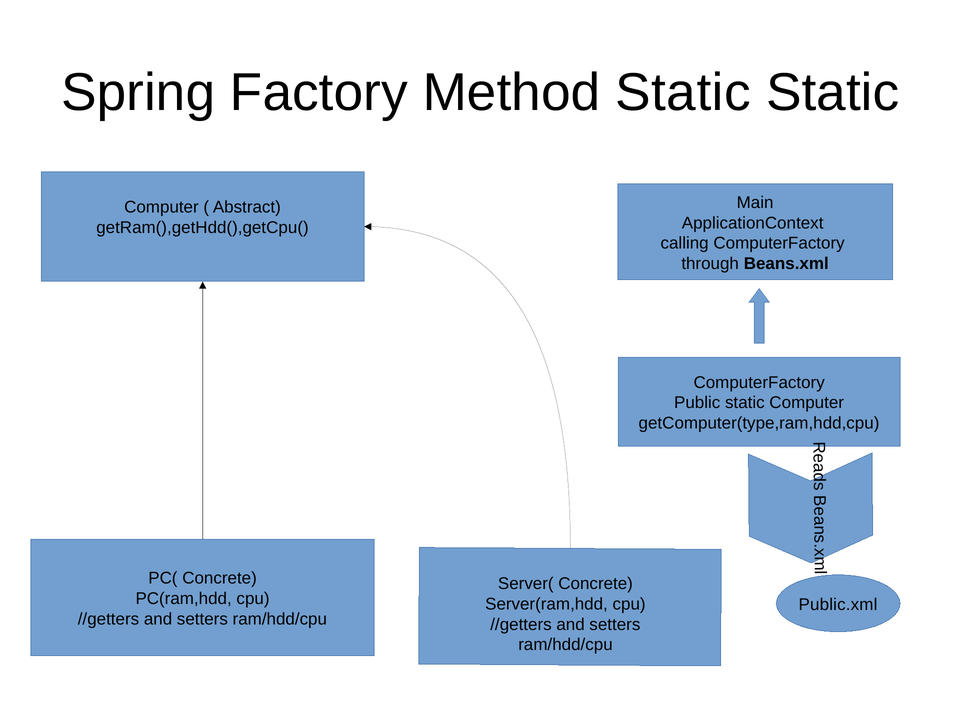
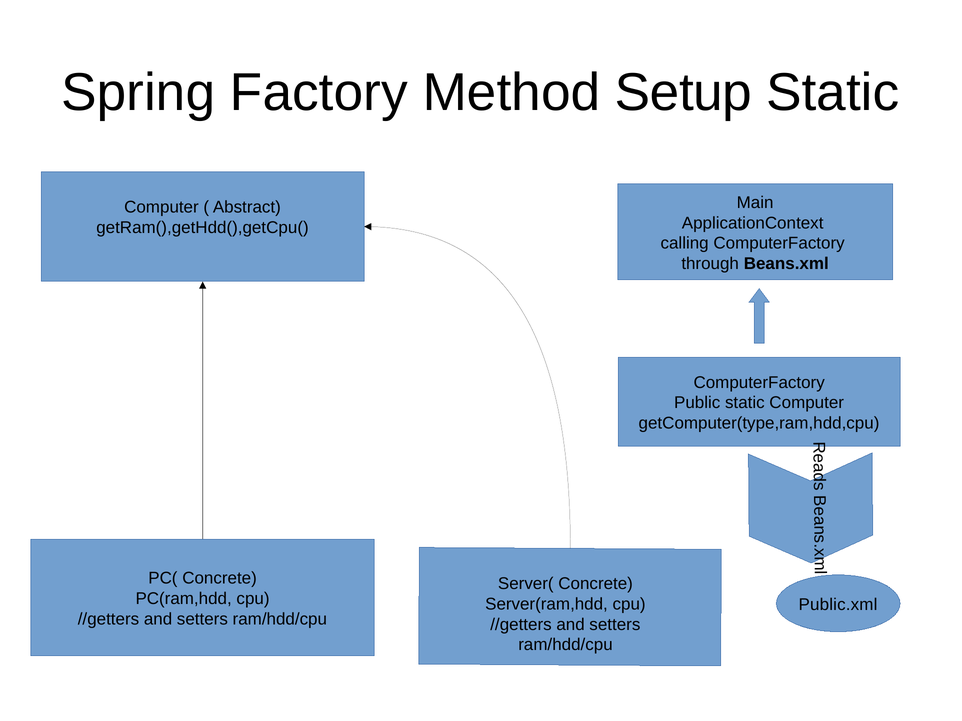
Method Static: Static -> Setup (683, 93)
